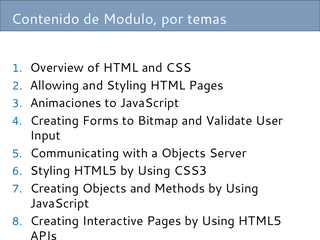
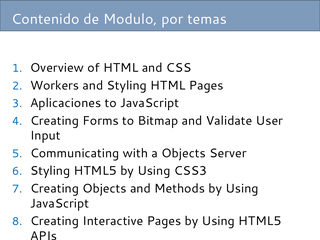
Allowing: Allowing -> Workers (55, 85)
Animaciones: Animaciones -> Aplicaciones (66, 103)
